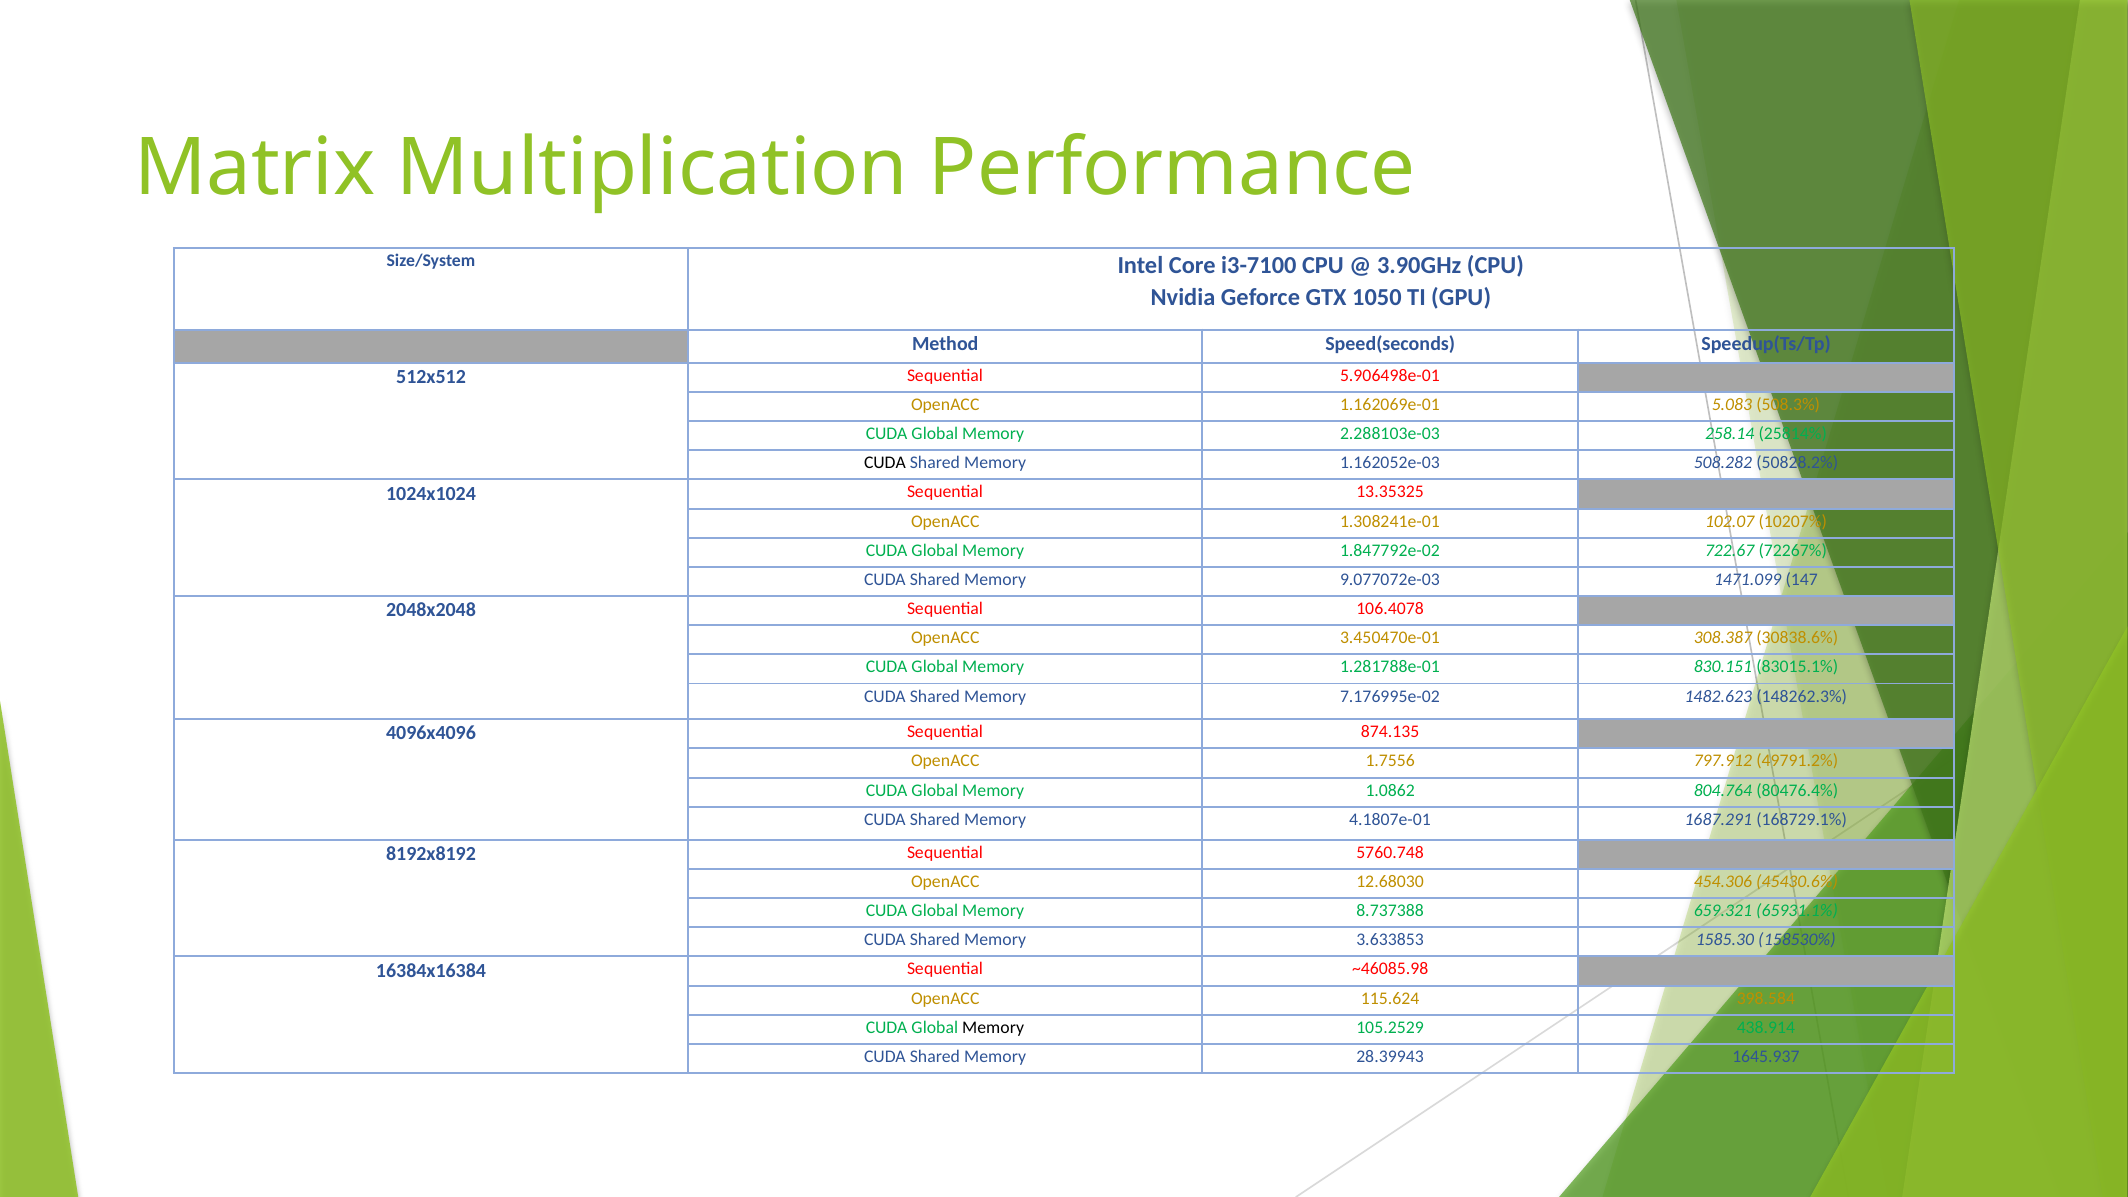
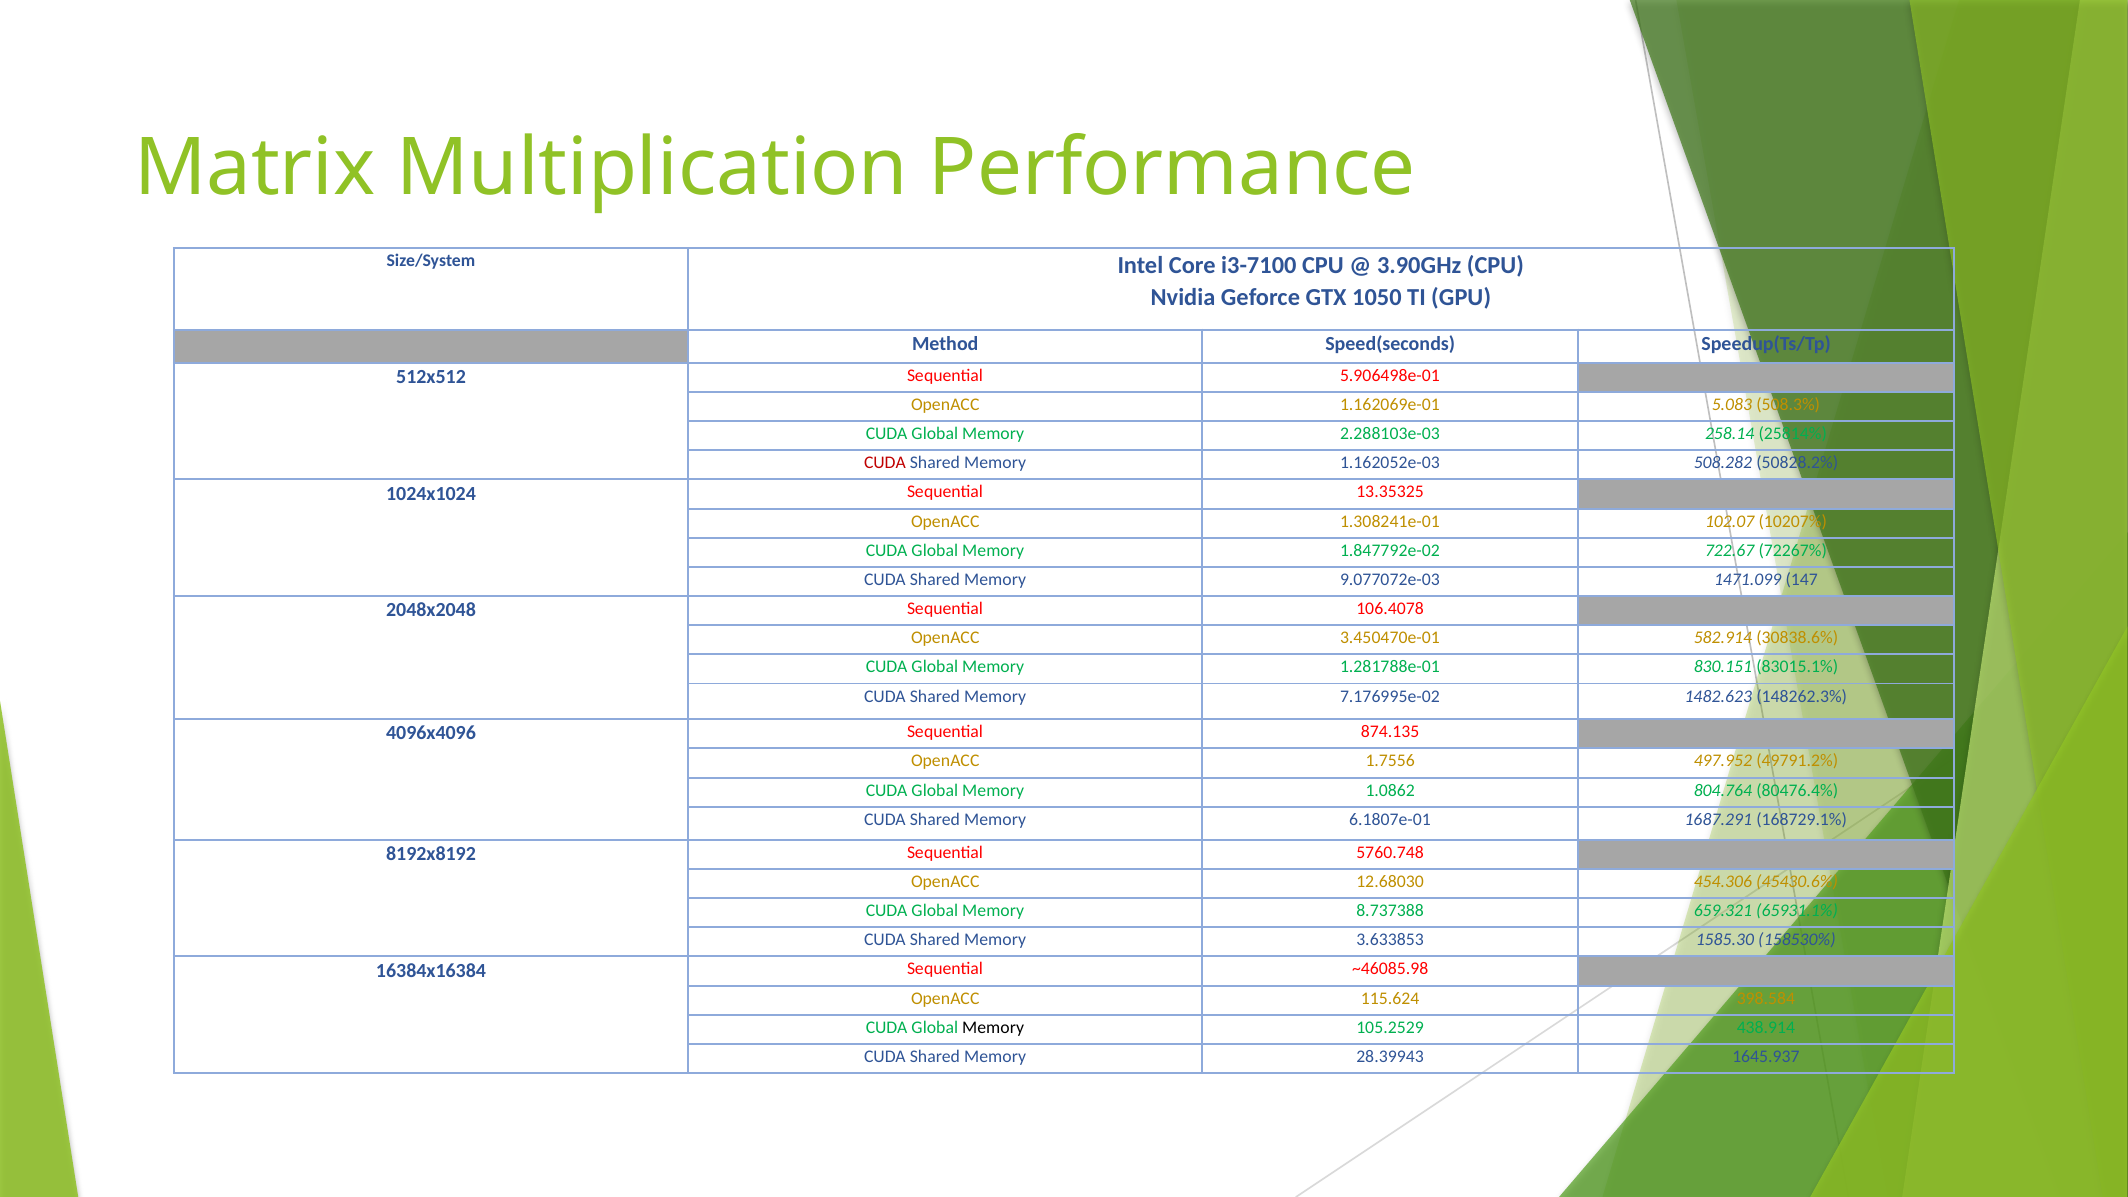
CUDA colour: black -> red (885, 463)
308.387: 308.387 -> 582.914 (1723, 638)
797.912: 797.912 -> 497.952 (1723, 761)
4.1807e-01: 4.1807e-01 -> 6.1807e-01 (1390, 819)
